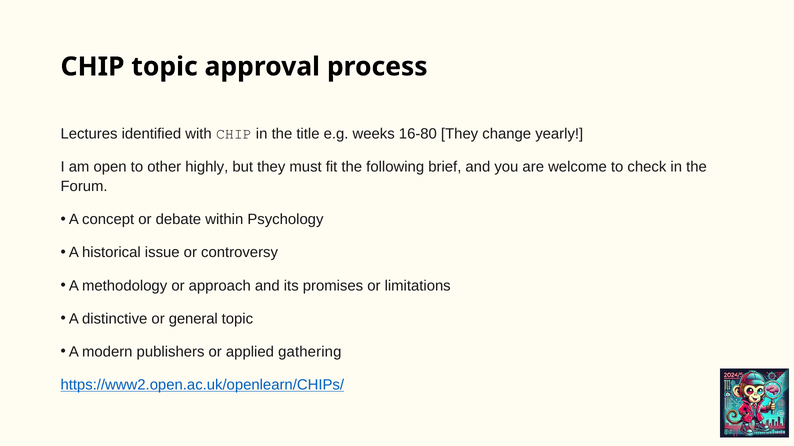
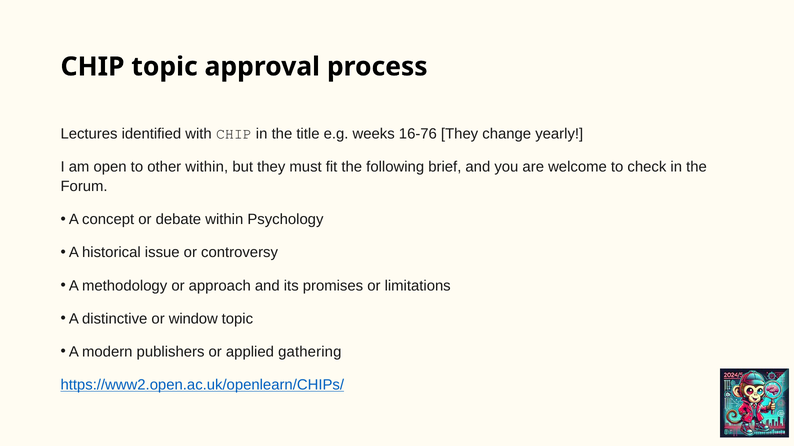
16-80: 16-80 -> 16-76 (418, 134)
other highly: highly -> within (207, 167)
general: general -> window (193, 319)
